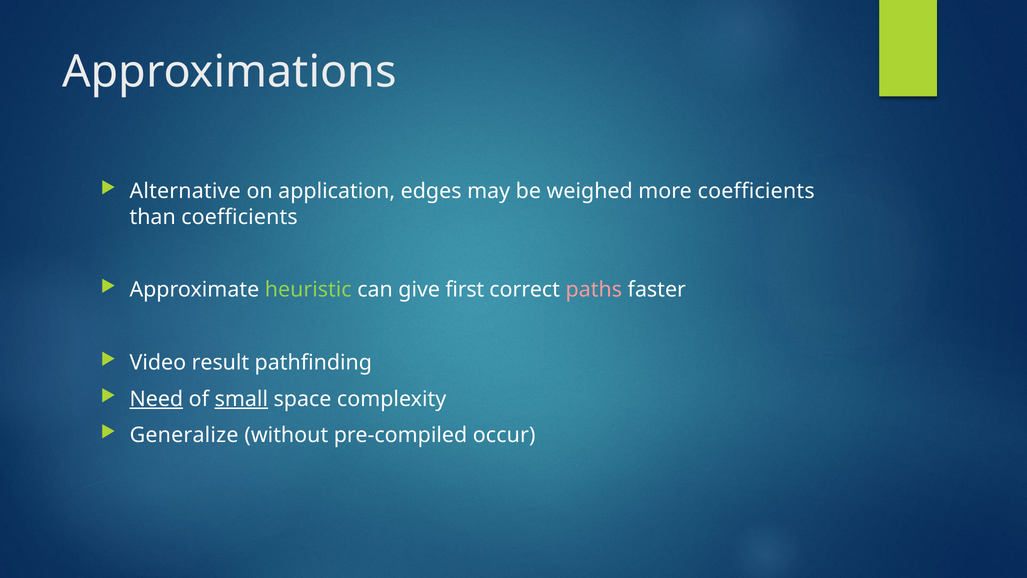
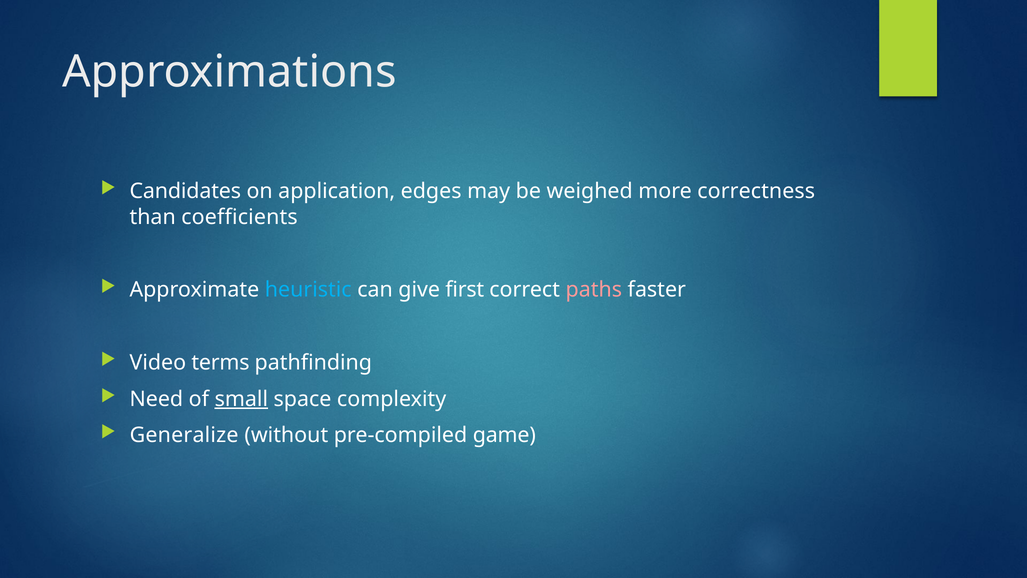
Alternative: Alternative -> Candidates (185, 191)
more coefficients: coefficients -> correctness (756, 191)
heuristic colour: light green -> light blue (308, 290)
result: result -> terms (220, 362)
Need underline: present -> none (156, 399)
occur: occur -> game (504, 435)
